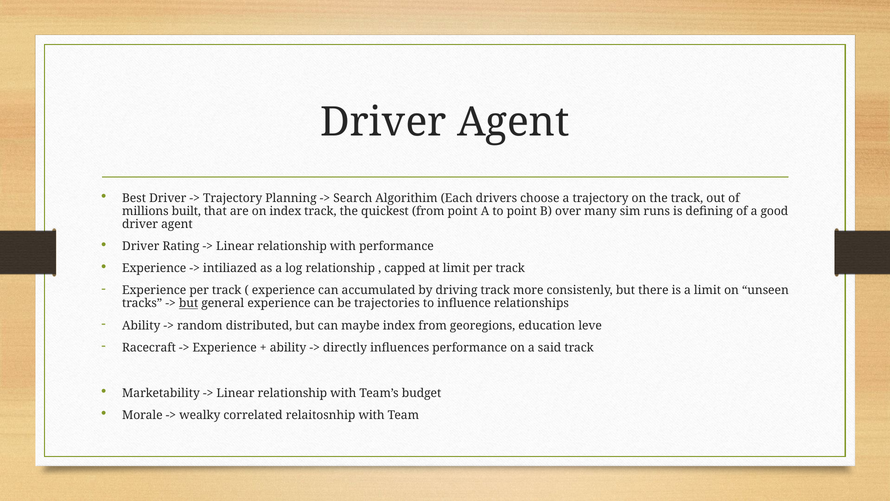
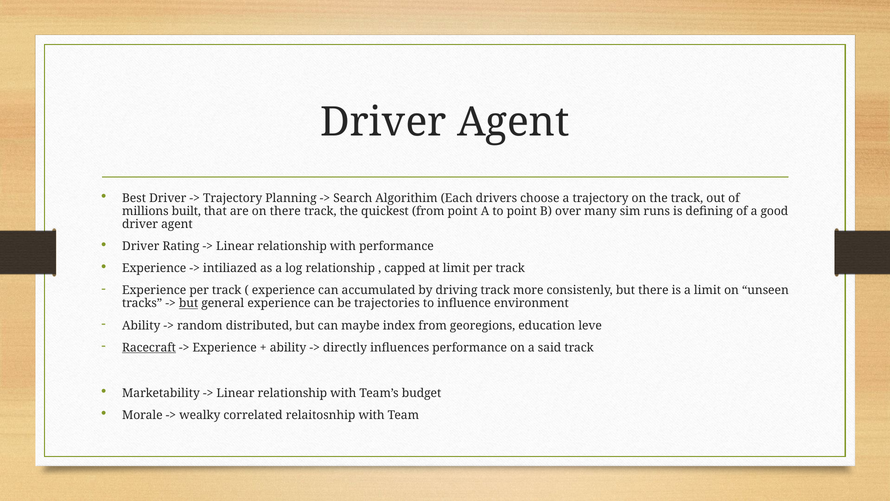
on index: index -> there (285, 211)
relationships: relationships -> environment (531, 303)
Racecraft underline: none -> present (149, 347)
